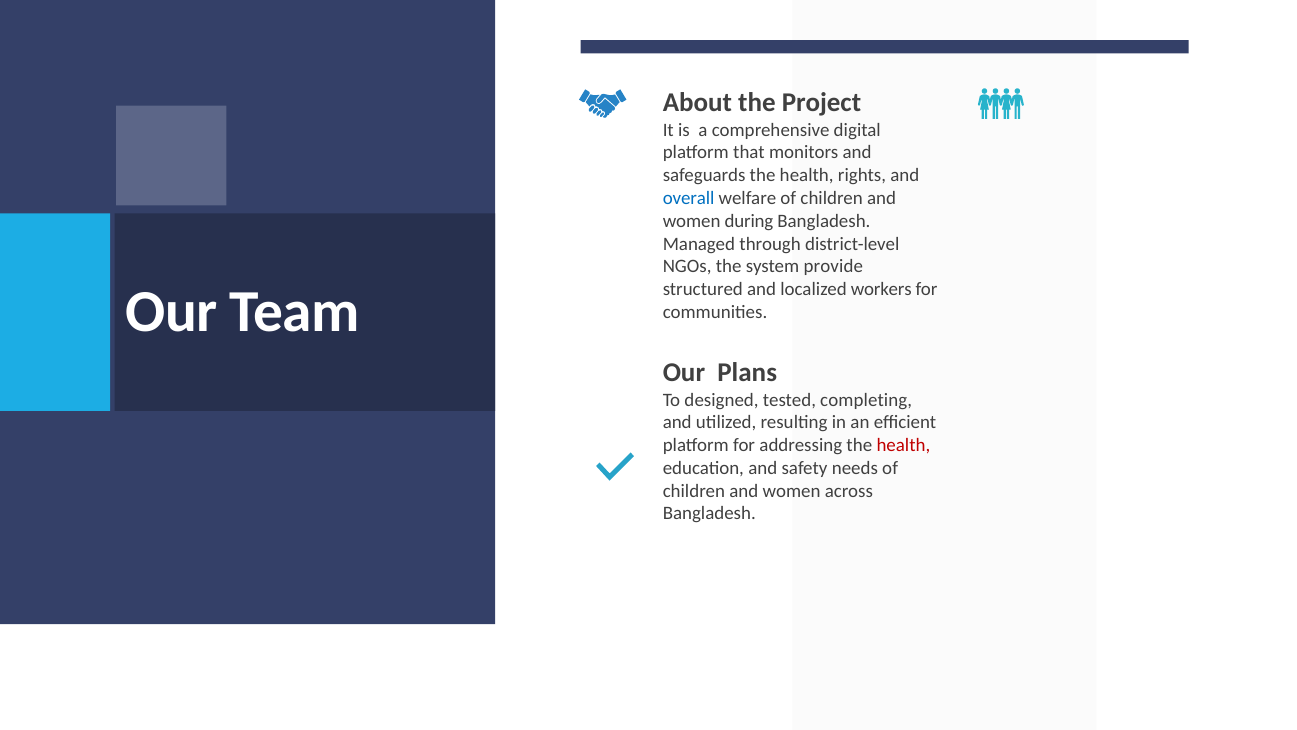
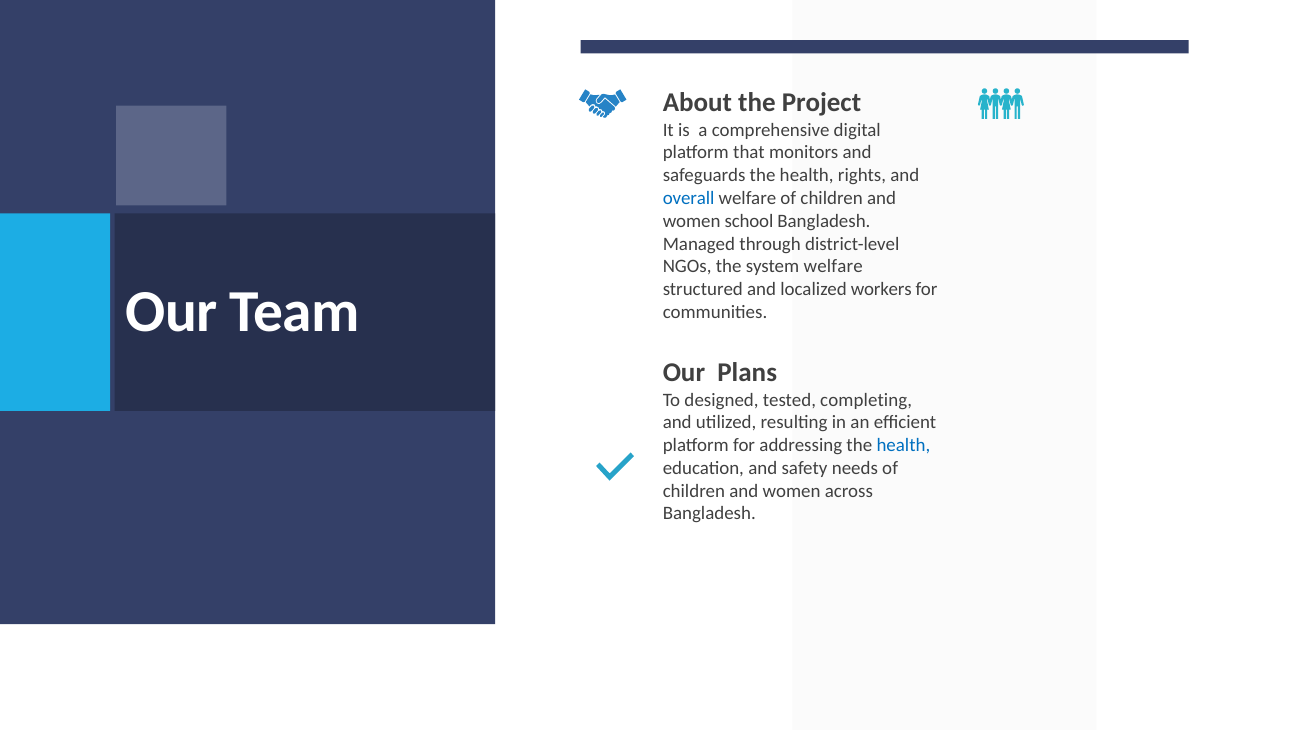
during: during -> school (749, 221)
system provide: provide -> welfare (833, 266)
health colour: red -> blue (903, 445)
